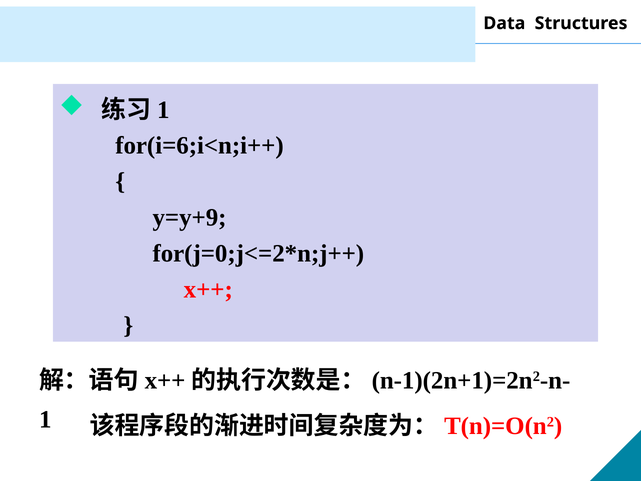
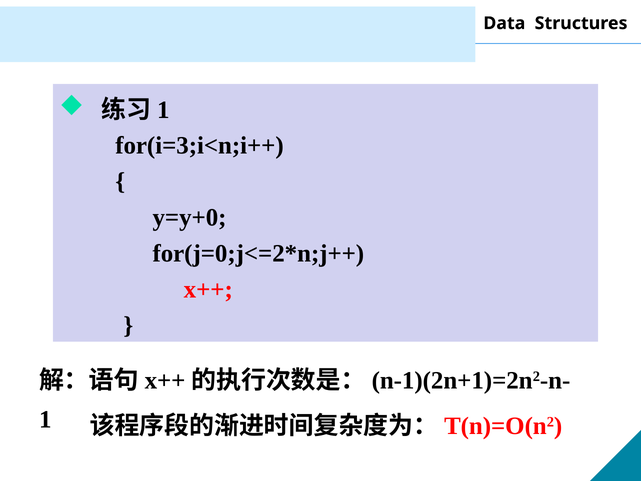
for(i=6;i<n;i++: for(i=6;i<n;i++ -> for(i=3;i<n;i++ (199, 146)
y=y+9: y=y+9 -> y=y+0 (190, 217)
